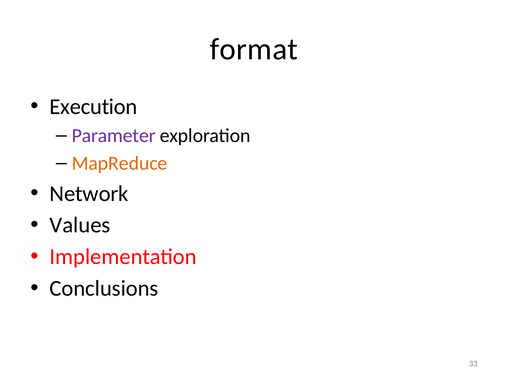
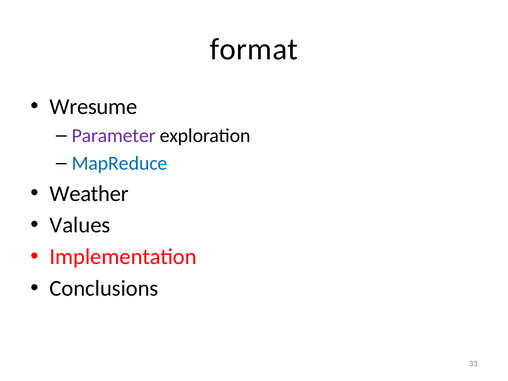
Execution: Execution -> Wresume (93, 107)
MapReduce colour: orange -> blue (120, 163)
Network: Network -> Weather (89, 194)
